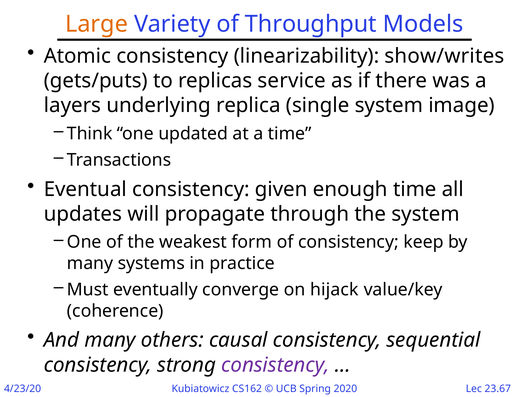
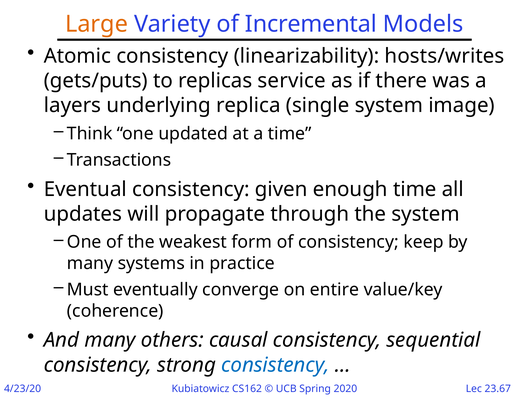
Throughput: Throughput -> Incremental (311, 24)
show/writes: show/writes -> hosts/writes (445, 56)
hijack: hijack -> entire (334, 290)
consistency colour: purple -> blue (275, 365)
